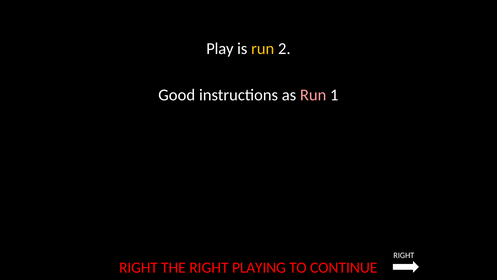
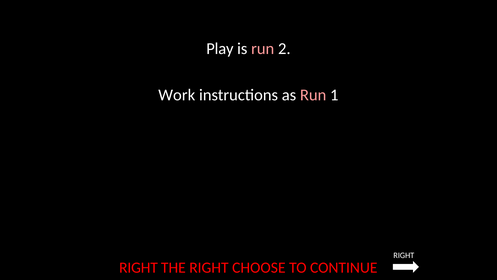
run colour: yellow -> pink (263, 48)
Good: Good -> Work (177, 95)
PLAYING: PLAYING -> CHOOSE (259, 267)
